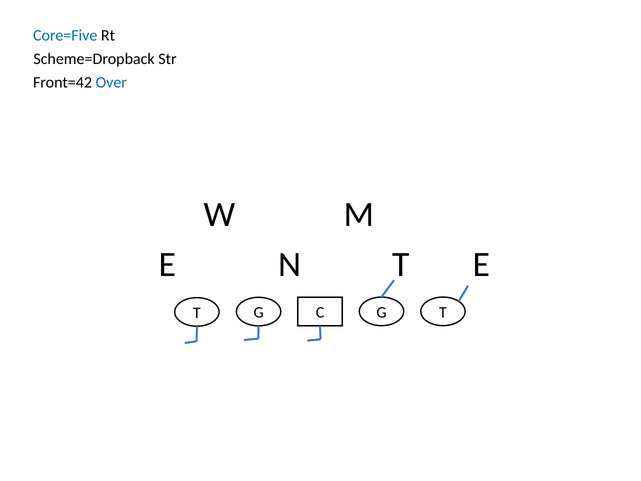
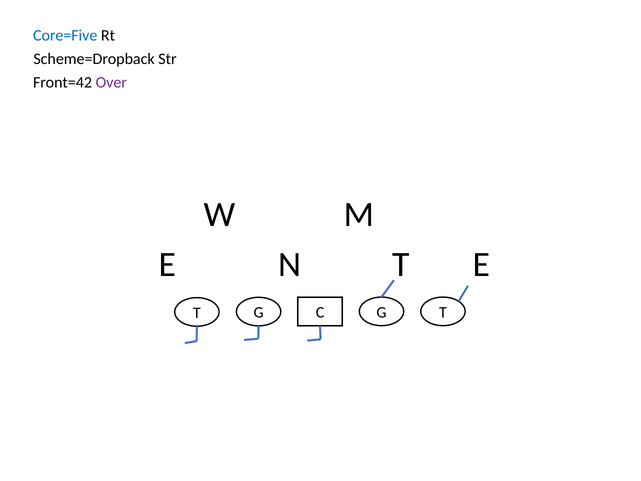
Over colour: blue -> purple (111, 83)
